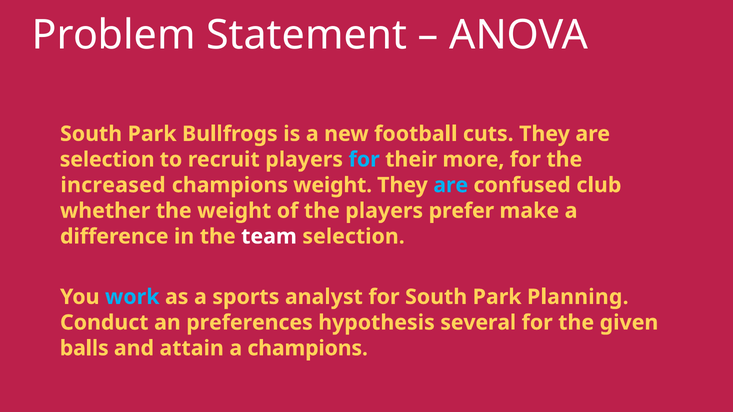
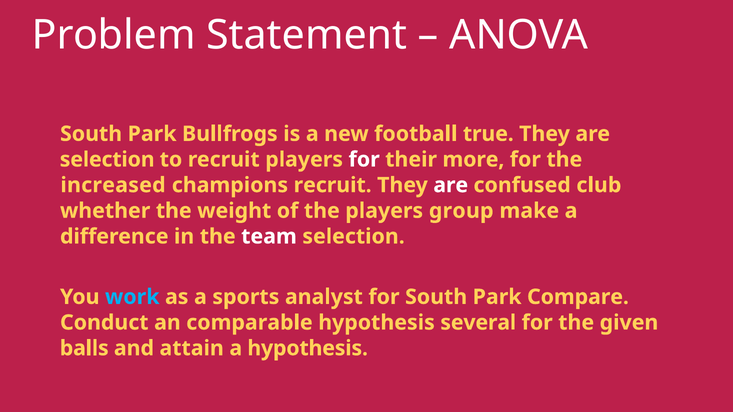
cuts: cuts -> true (488, 134)
for colour: light blue -> white (364, 160)
champions weight: weight -> recruit (333, 185)
are colour: light blue -> white (451, 185)
prefer: prefer -> group (461, 211)
Planning: Planning -> Compare (578, 297)
preferences: preferences -> comparable (249, 323)
a champions: champions -> hypothesis (308, 348)
